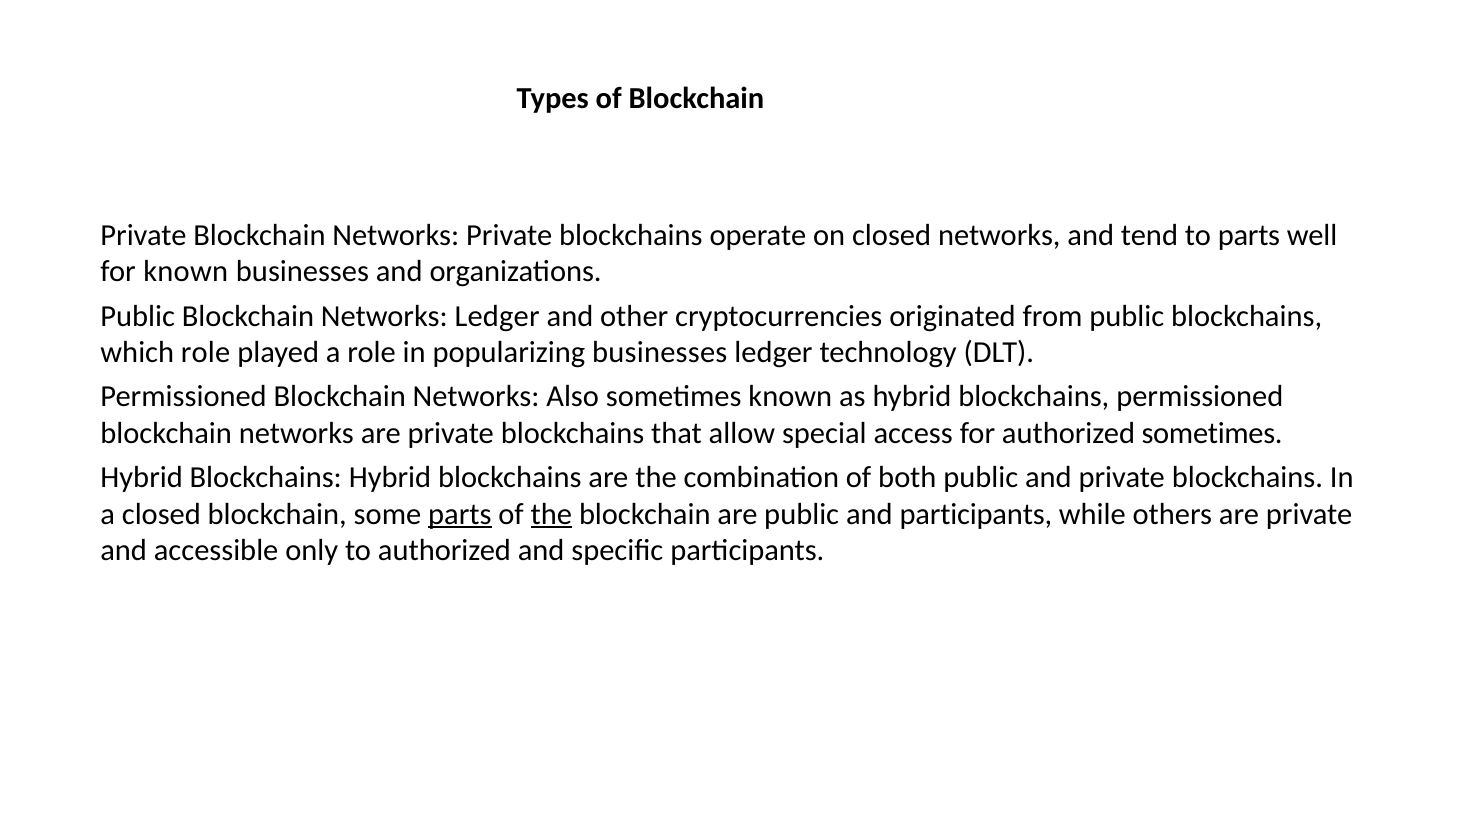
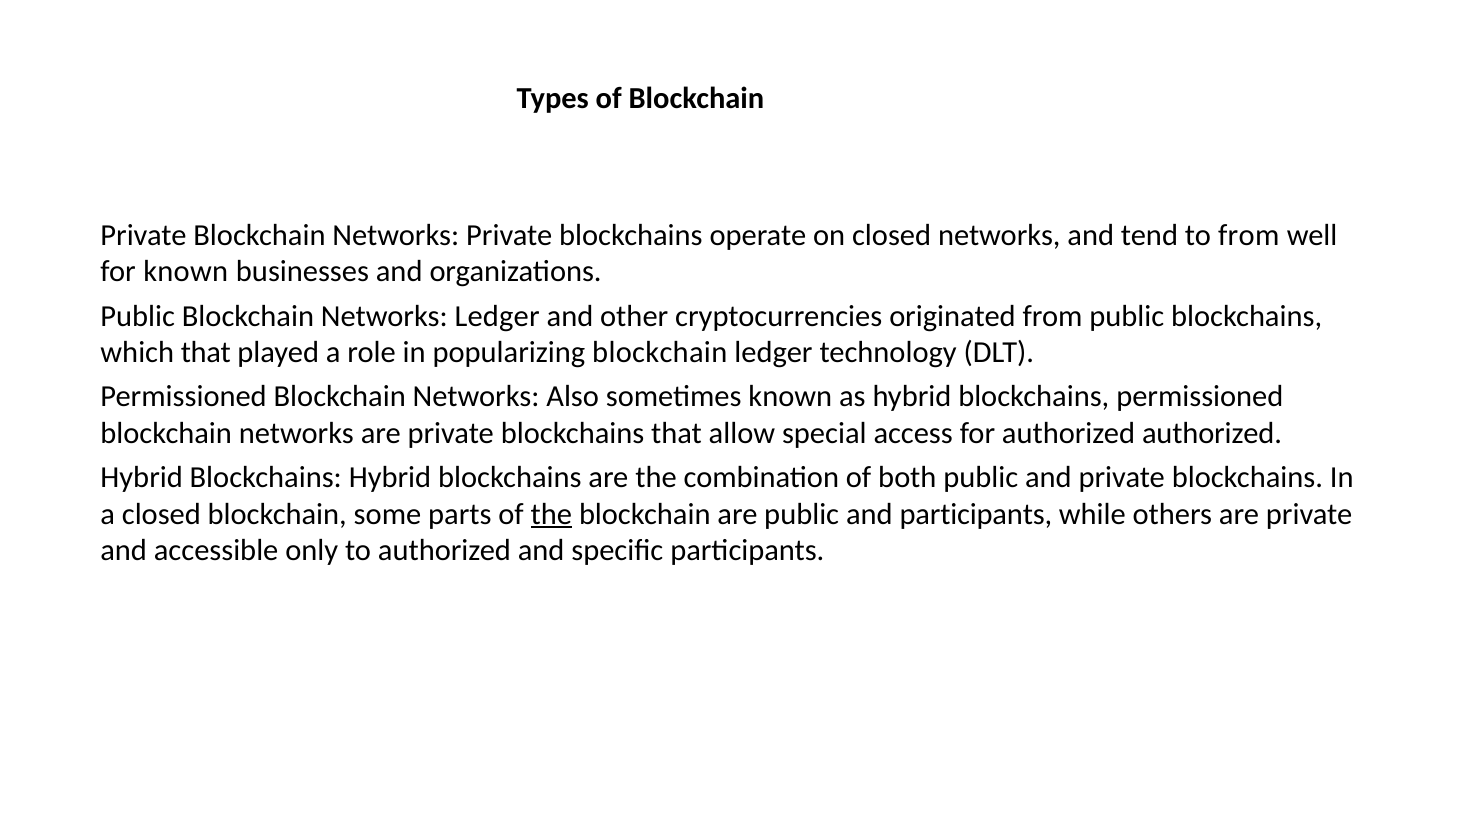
to parts: parts -> from (1249, 235)
which role: role -> that (206, 353)
popularizing businesses: businesses -> blockchain (660, 353)
authorized sometimes: sometimes -> authorized (1212, 434)
parts underline: present -> none (460, 514)
